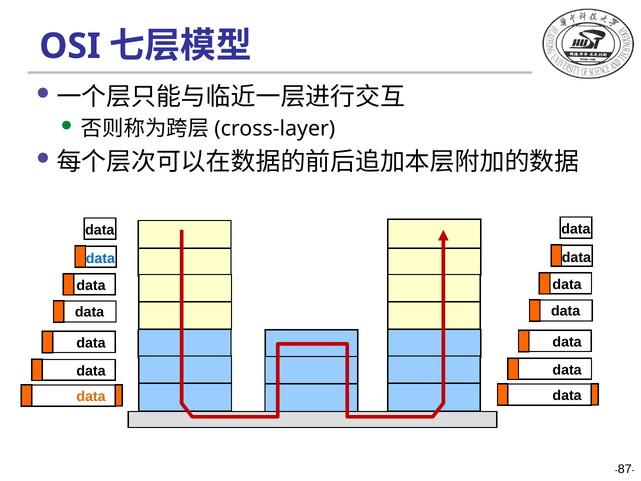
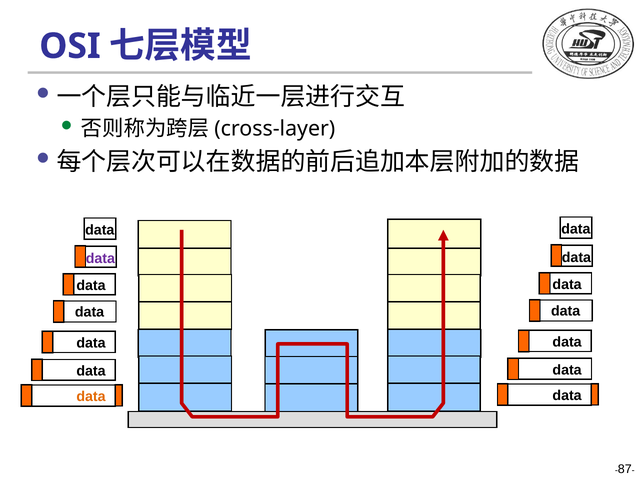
data colour: blue -> purple (100, 258)
